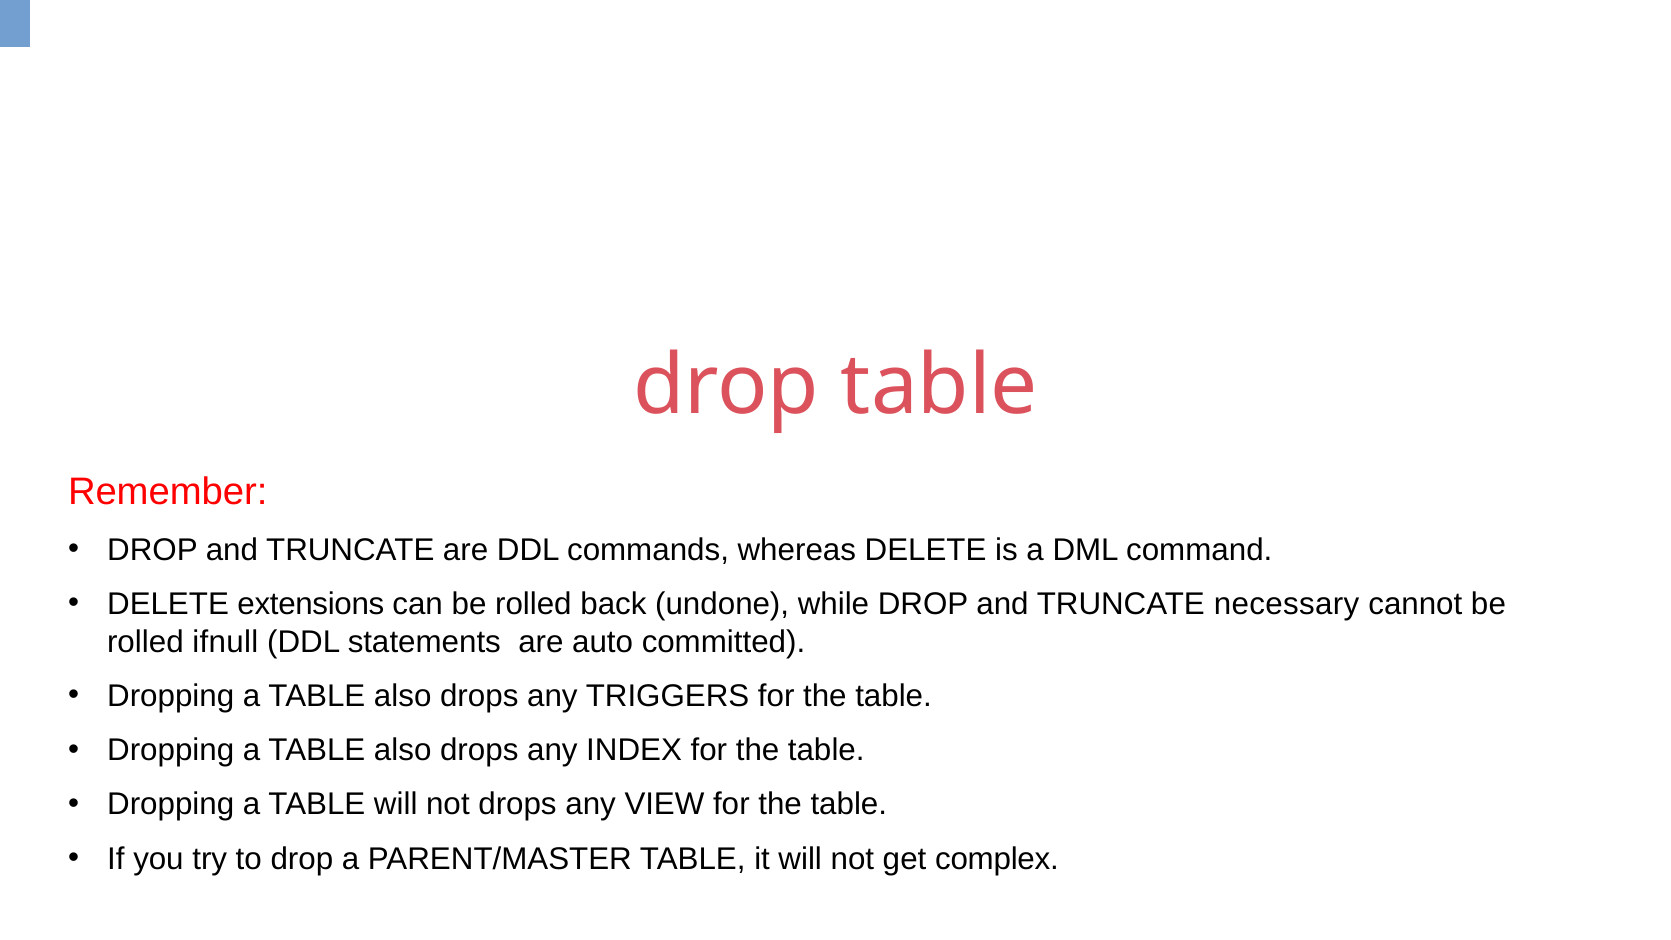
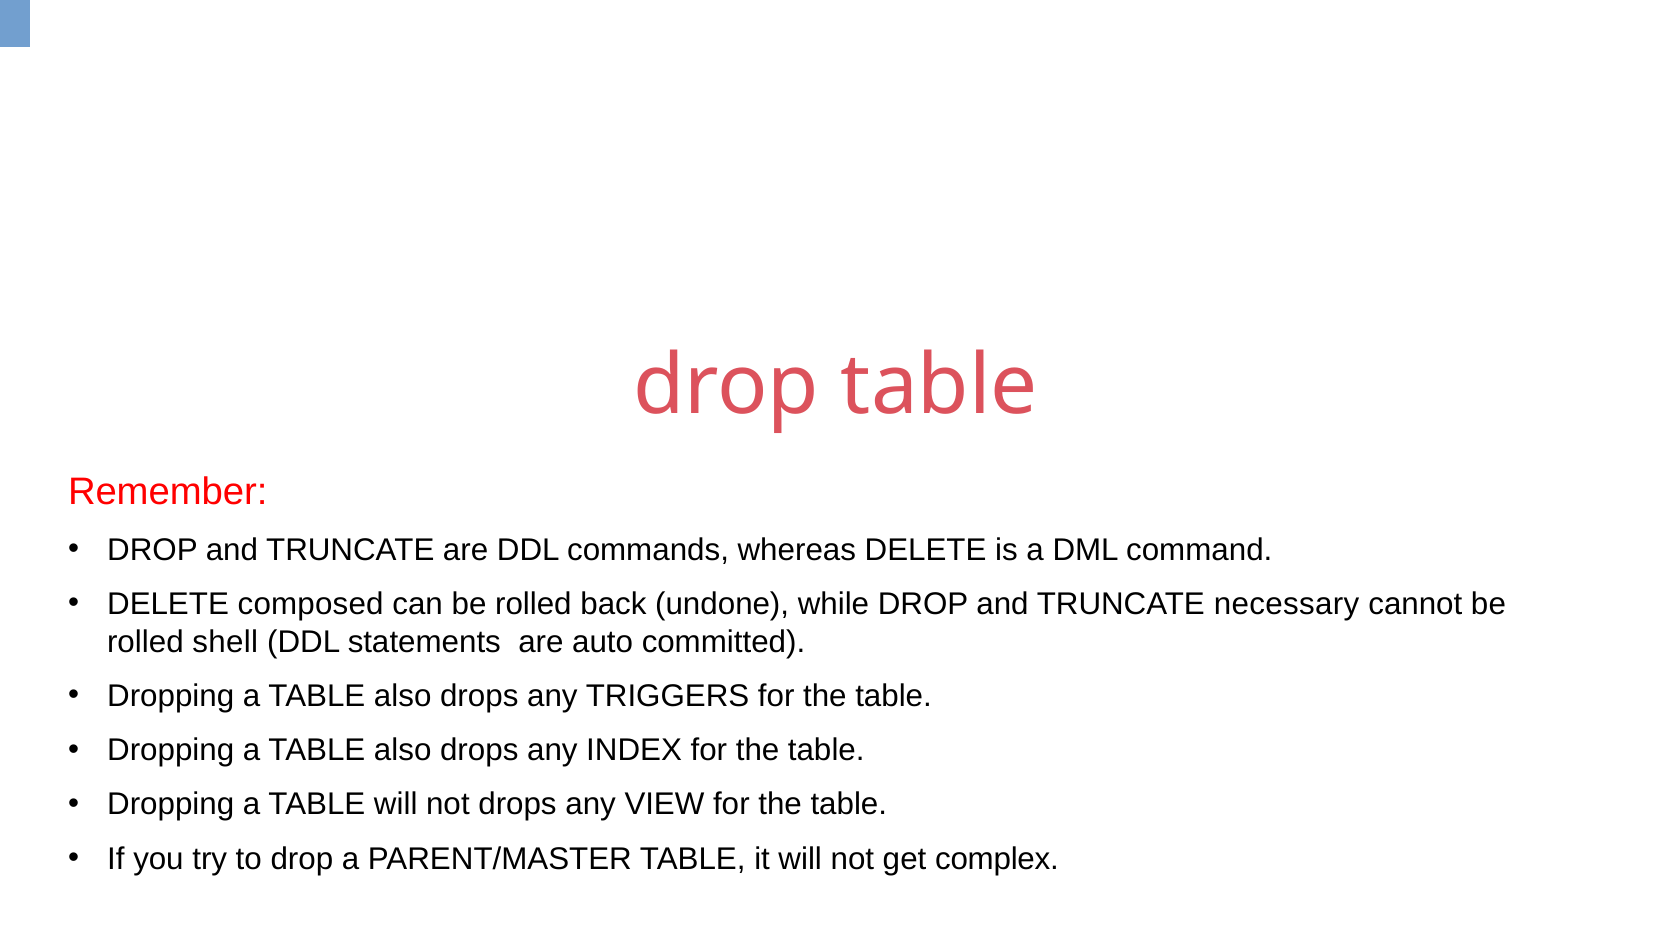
extensions: extensions -> composed (311, 604)
ifnull: ifnull -> shell (225, 642)
